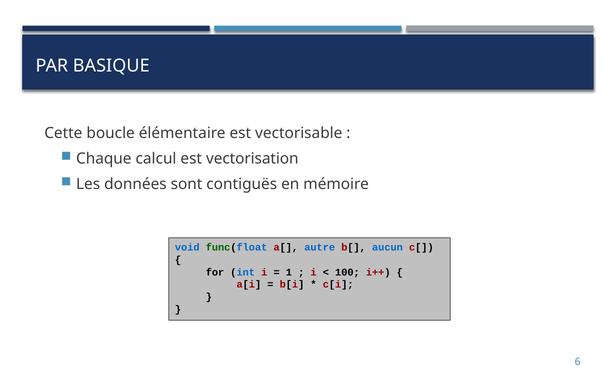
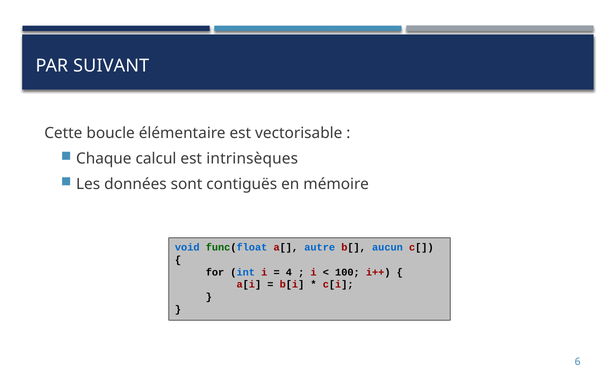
BASIQUE: BASIQUE -> SUIVANT (111, 66)
vectorisation: vectorisation -> intrinsèques (252, 159)
1: 1 -> 4 (289, 272)
